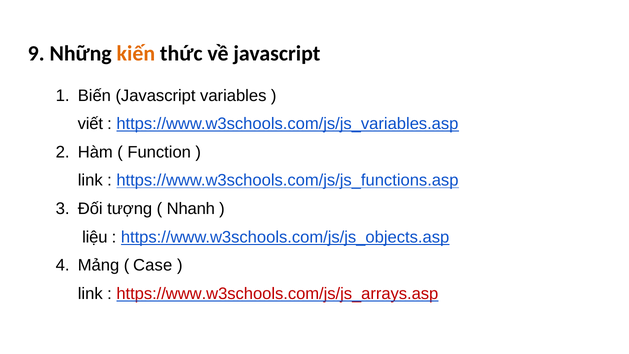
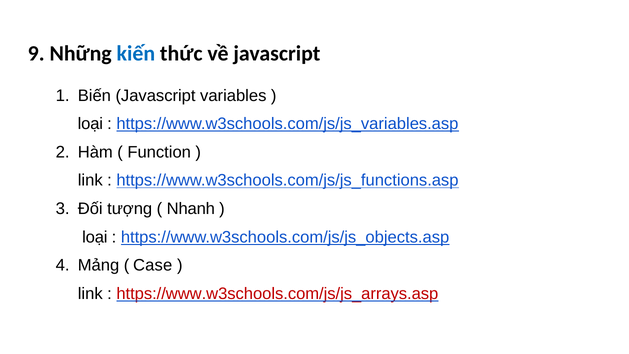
kiến colour: orange -> blue (136, 53)
viết: viết -> loại (90, 124)
liệu: liệu -> loại (95, 237)
